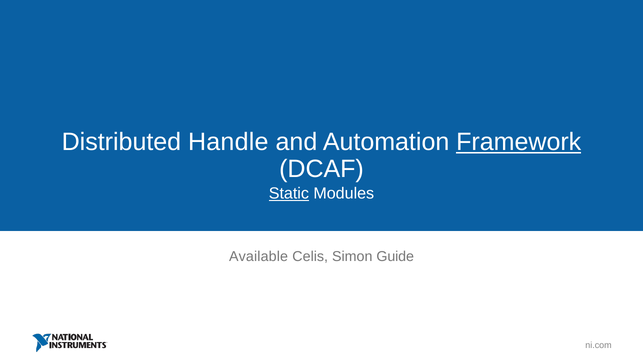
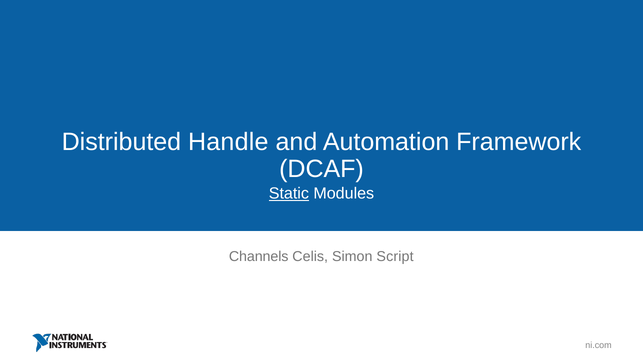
Framework underline: present -> none (519, 142)
Available: Available -> Channels (259, 256)
Guide: Guide -> Script (395, 256)
